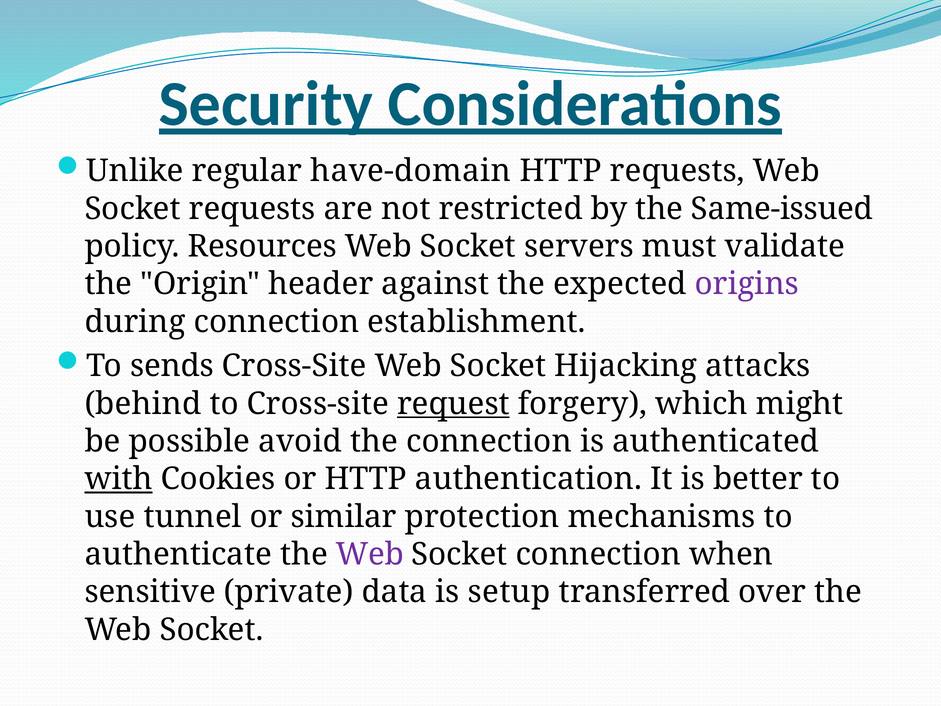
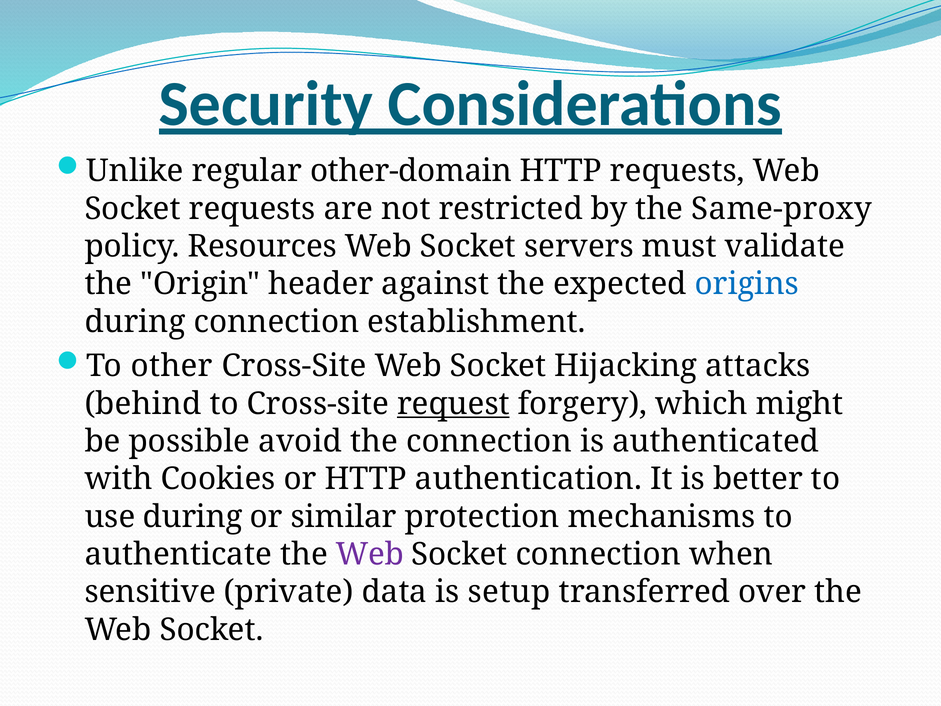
have-domain: have-domain -> other-domain (411, 171)
Same-issued: Same-issued -> Same-proxy (782, 209)
origins colour: purple -> blue (747, 284)
sends: sends -> other (172, 366)
with underline: present -> none (119, 479)
use tunnel: tunnel -> during (193, 517)
